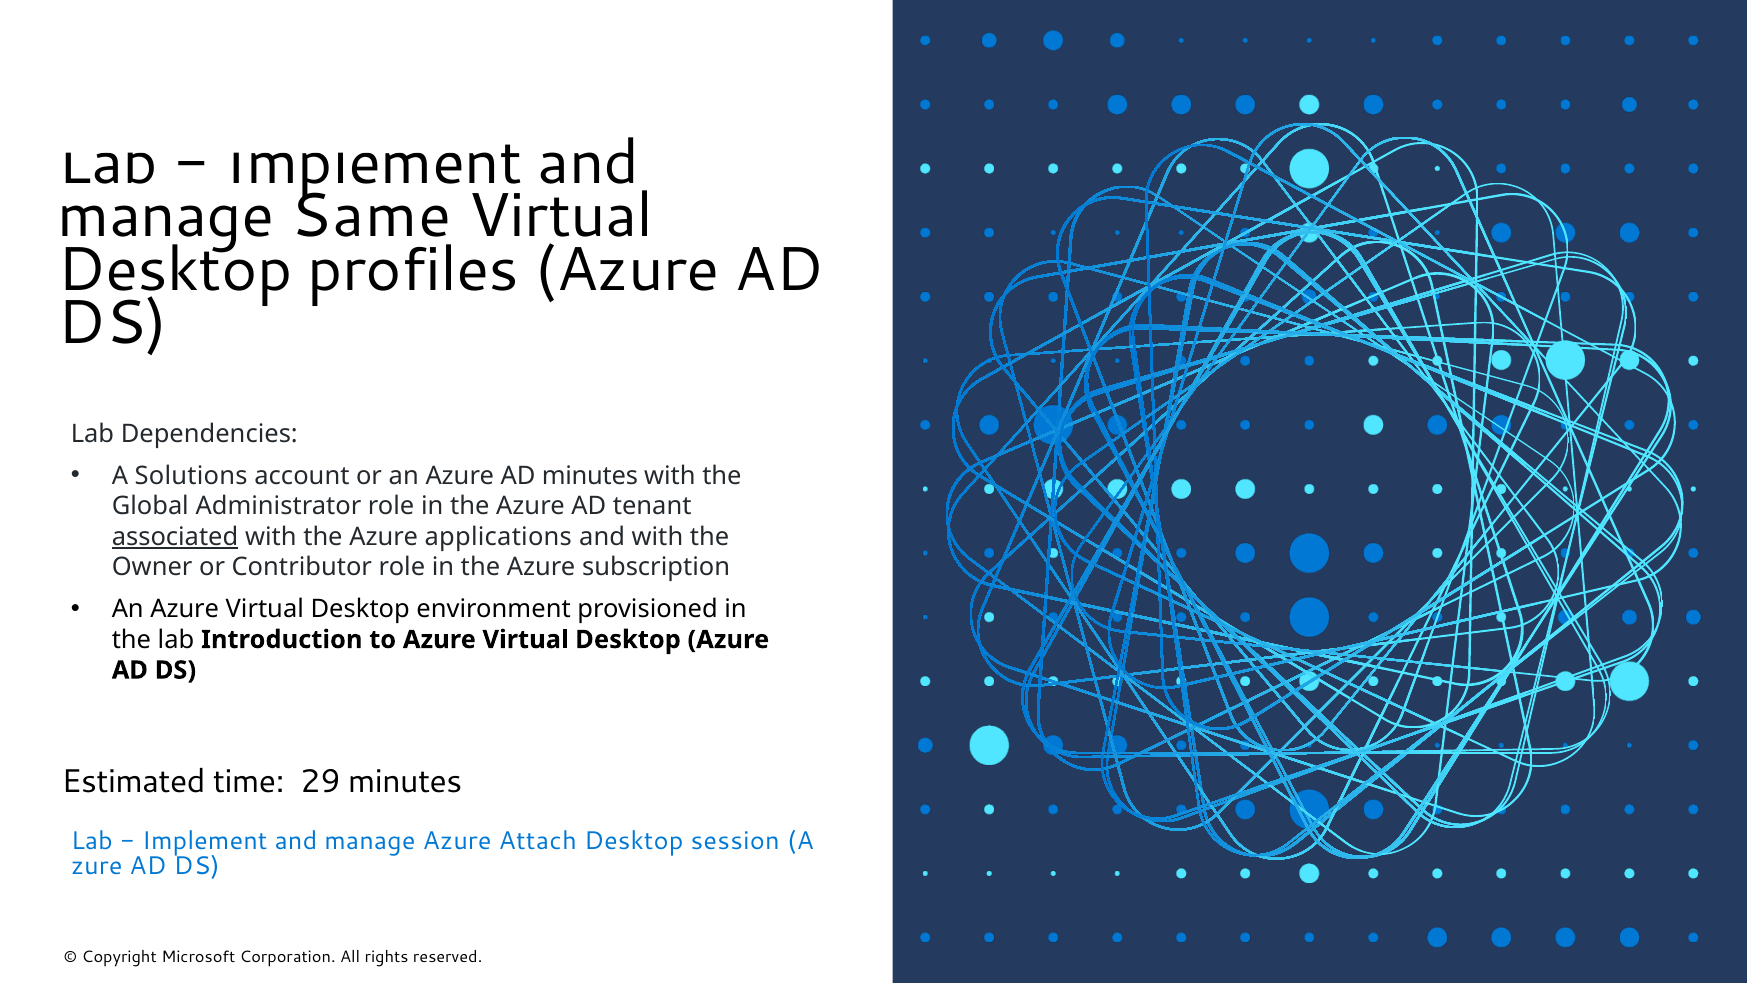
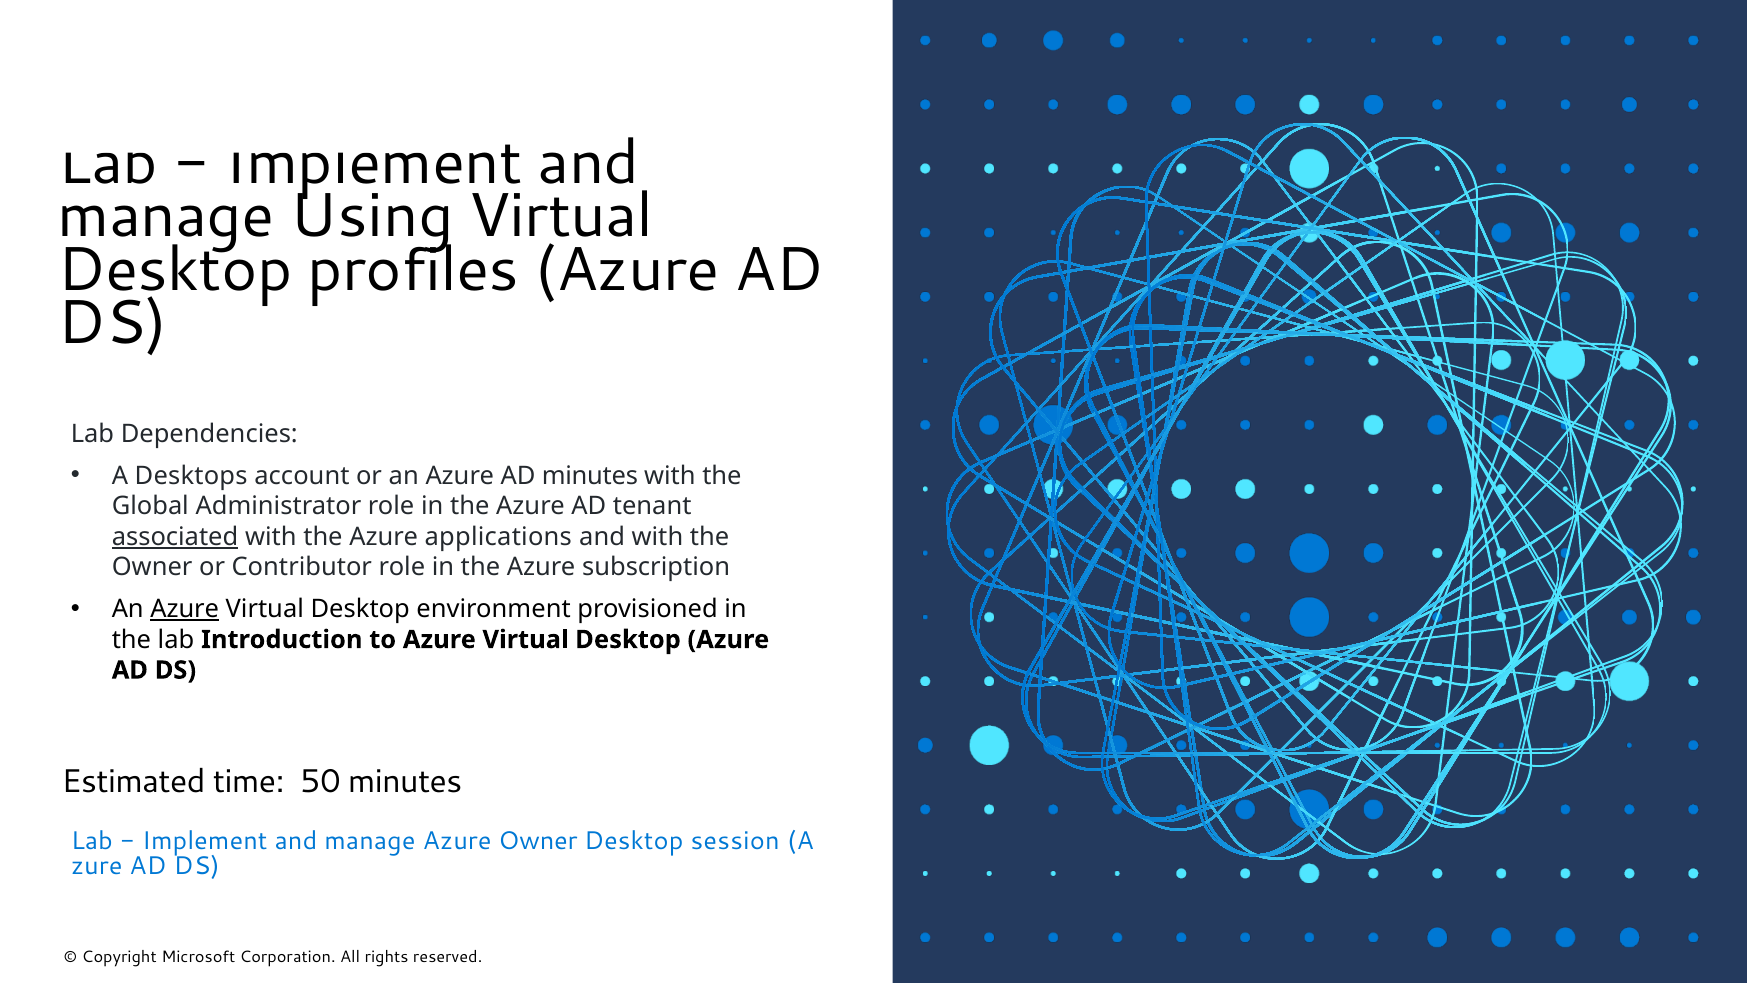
Same: Same -> Using (372, 216)
Solutions: Solutions -> Desktops (191, 476)
Azure underline: none -> present (185, 609)
29: 29 -> 50 (320, 781)
Azure Attach: Attach -> Owner (538, 841)
